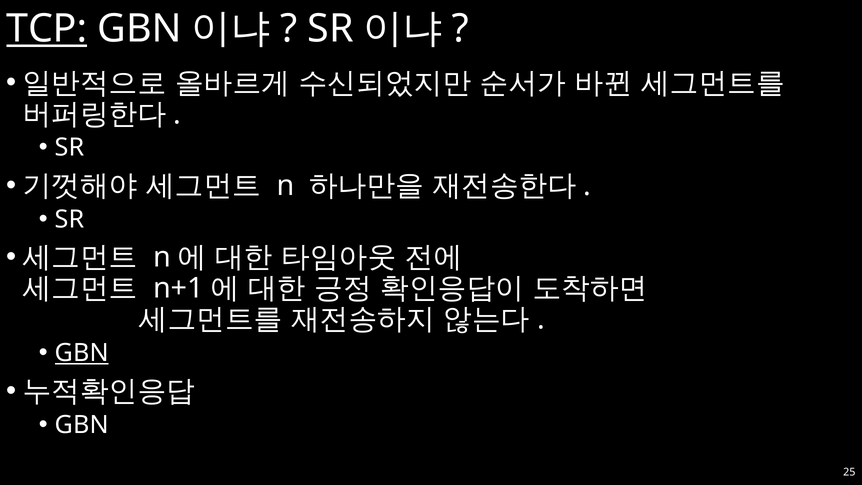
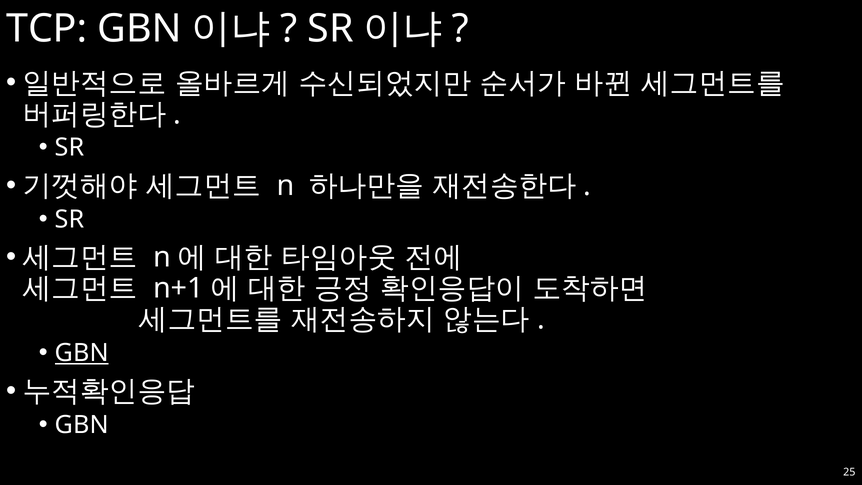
TCP underline: present -> none (47, 29)
